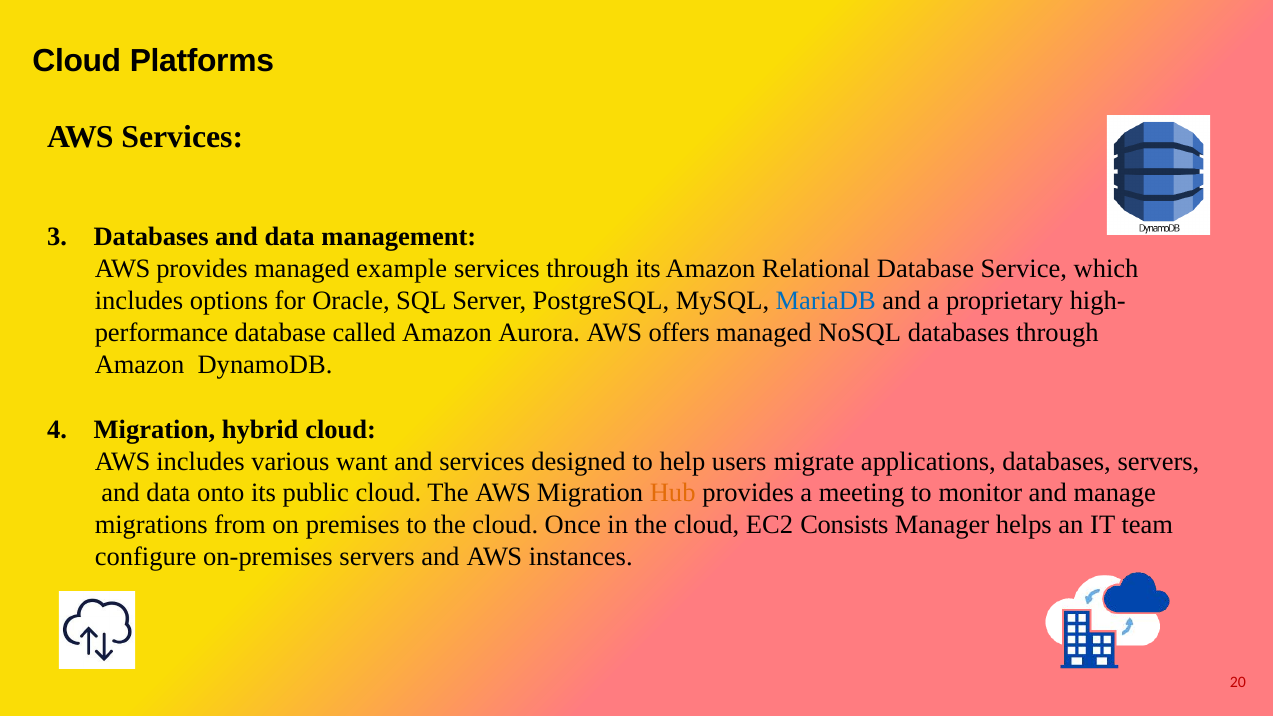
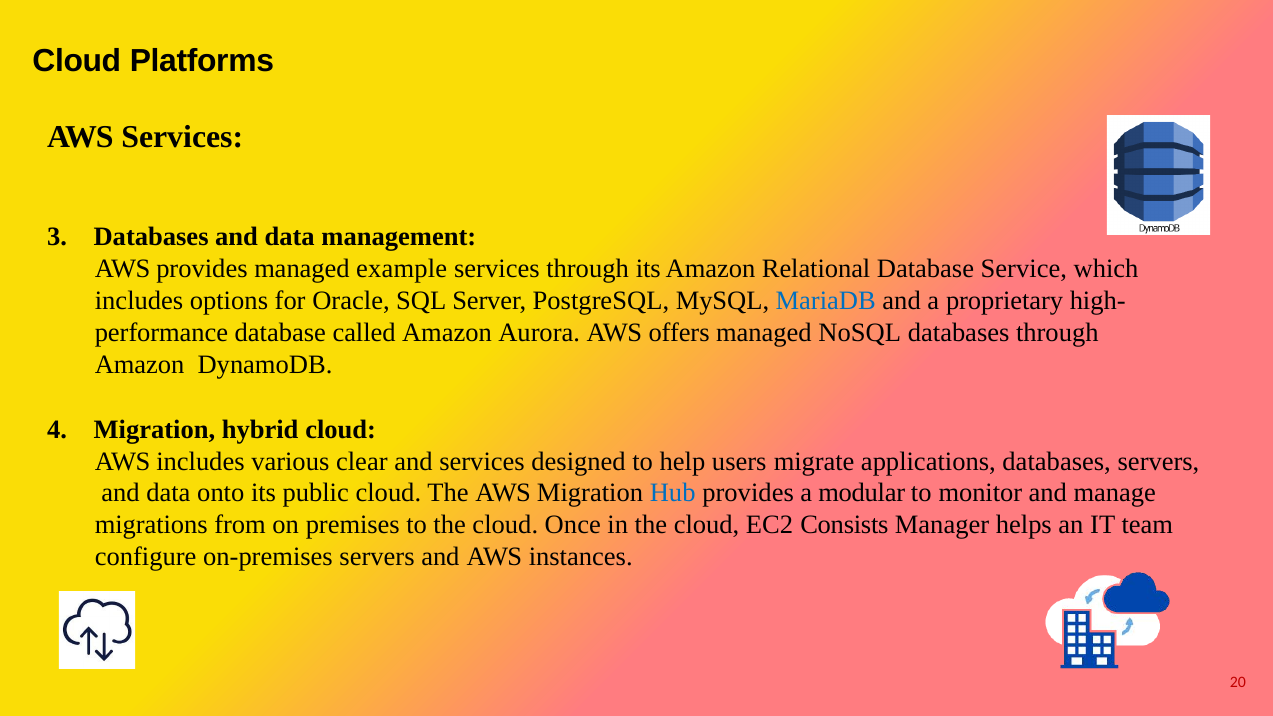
want: want -> clear (362, 461)
Hub colour: orange -> blue (673, 493)
meeting: meeting -> modular (862, 493)
